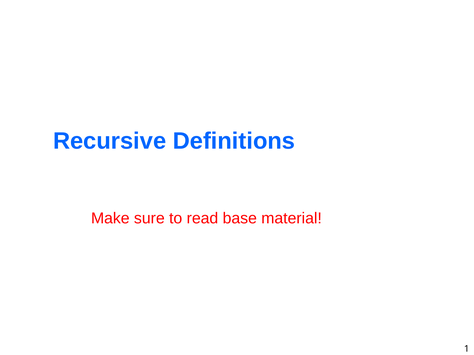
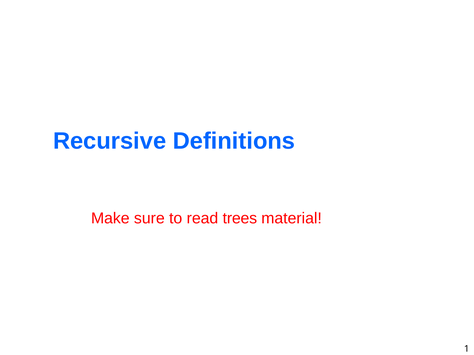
base: base -> trees (240, 218)
